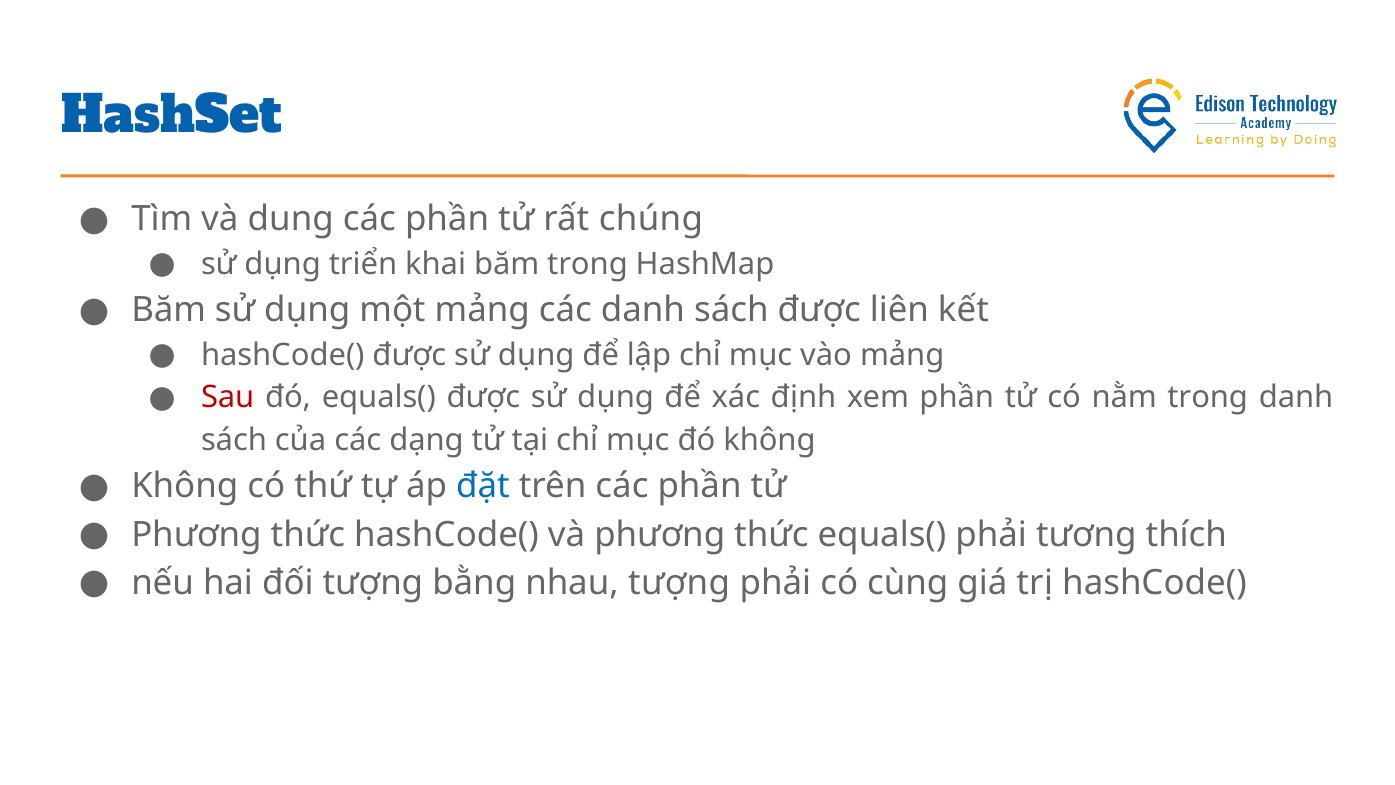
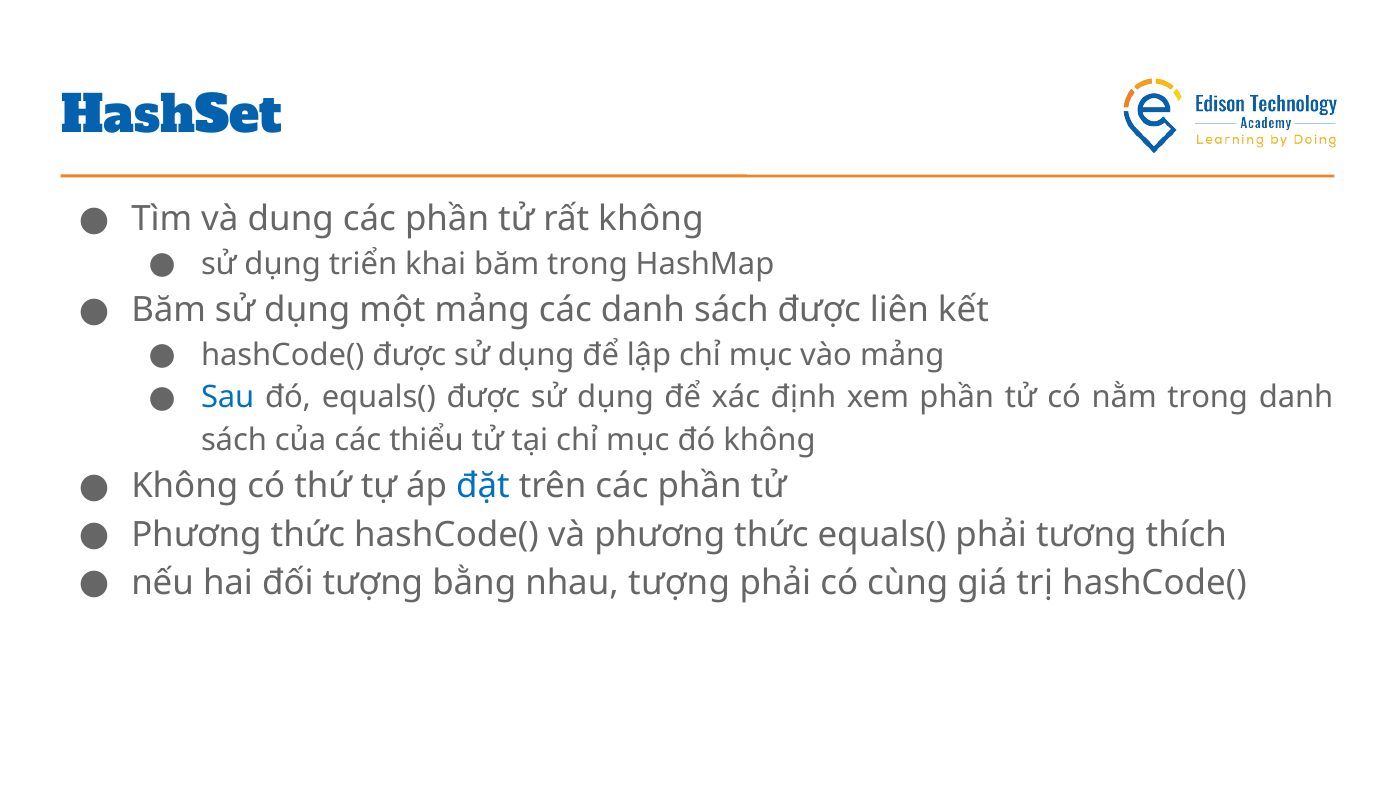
rất chúng: chúng -> không (651, 219)
Sau colour: red -> blue (228, 398)
dạng: dạng -> thiểu (427, 440)
